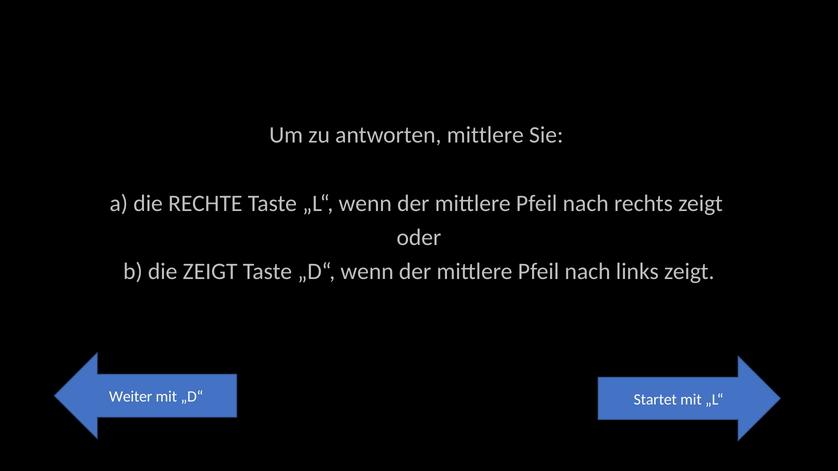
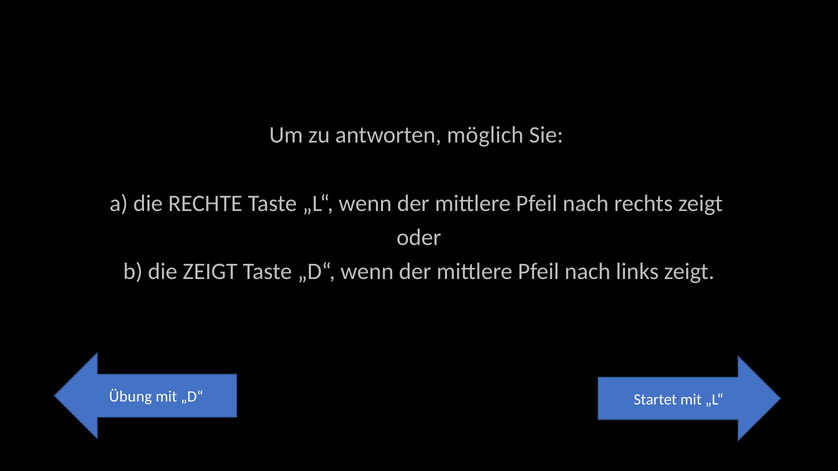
antworten mittlere: mittlere -> möglich (485, 135)
Weiter: Weiter -> Übung (131, 397)
